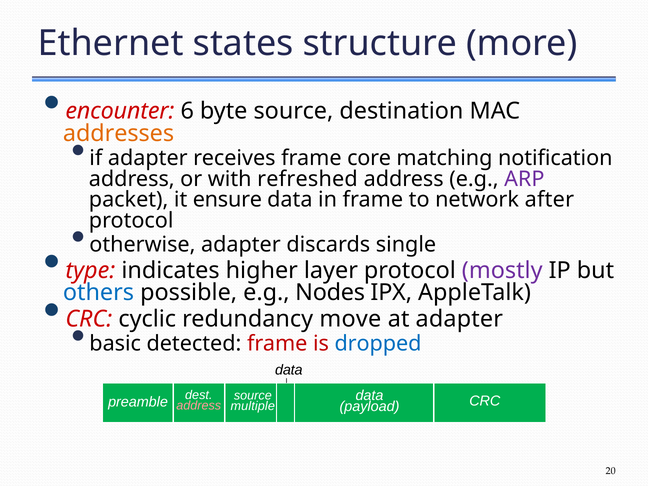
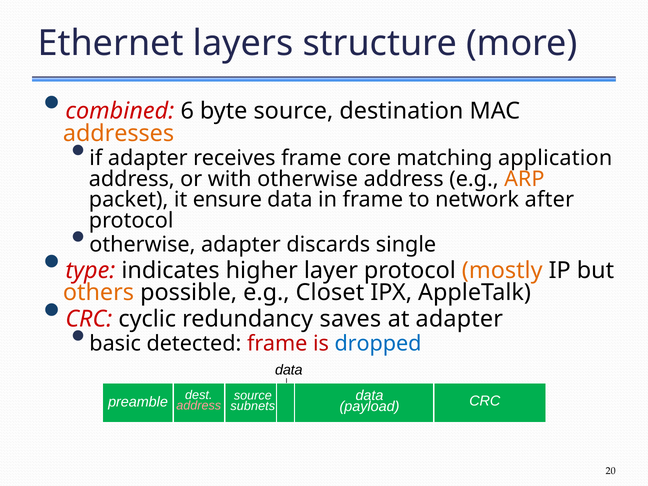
states: states -> layers (243, 43)
encounter: encounter -> combined (120, 111)
notification: notification -> application (555, 158)
with refreshed: refreshed -> otherwise (308, 179)
ARP colour: purple -> orange (524, 179)
mostly colour: purple -> orange (502, 270)
others colour: blue -> orange (98, 293)
Nodes: Nodes -> Closet (330, 293)
move: move -> saves (350, 319)
multiple: multiple -> subnets (253, 406)
